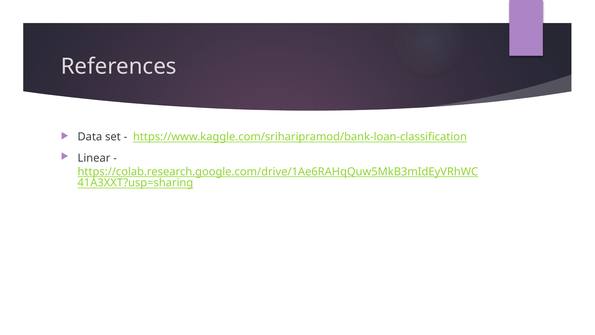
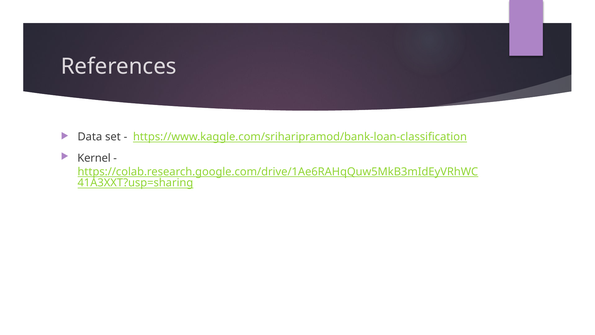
Linear: Linear -> Kernel (94, 158)
